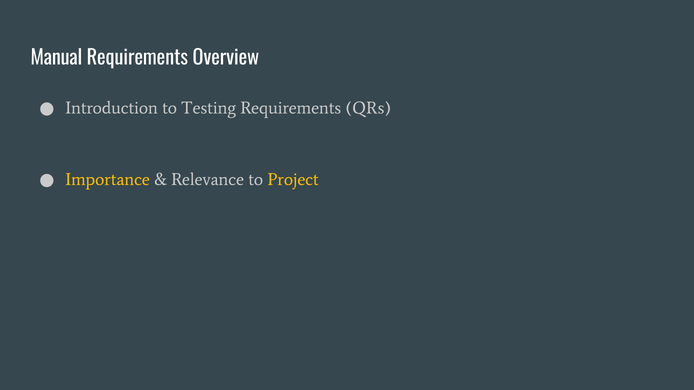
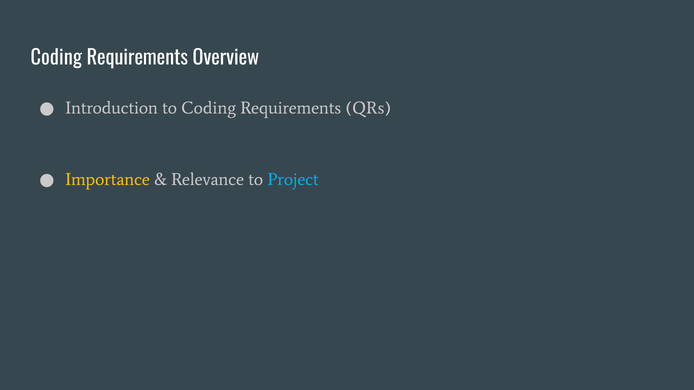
Manual: Manual -> Coding (56, 58)
to Testing: Testing -> Coding (209, 108)
Project colour: yellow -> light blue (293, 180)
